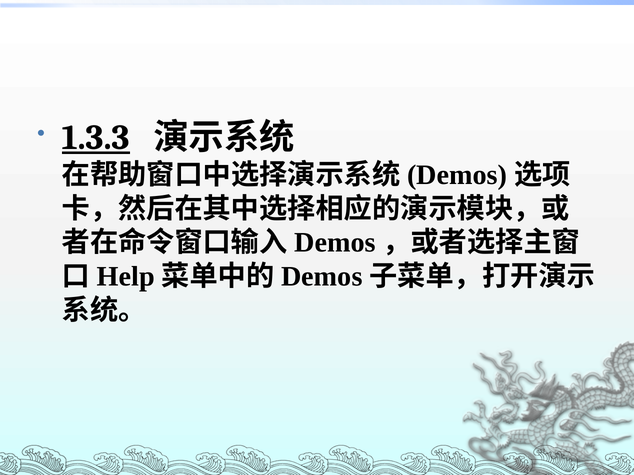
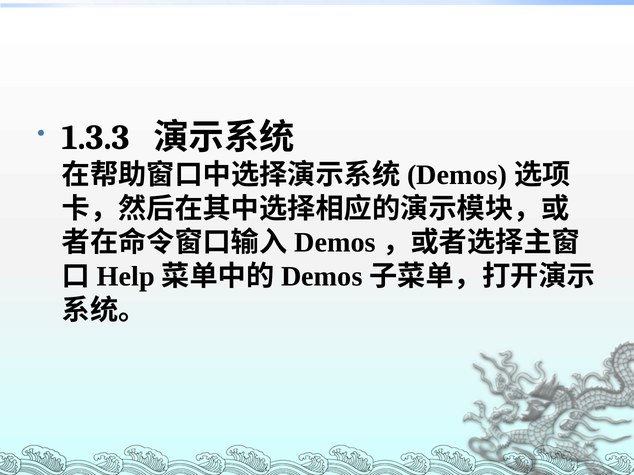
1.3.3 underline: present -> none (96, 138)
